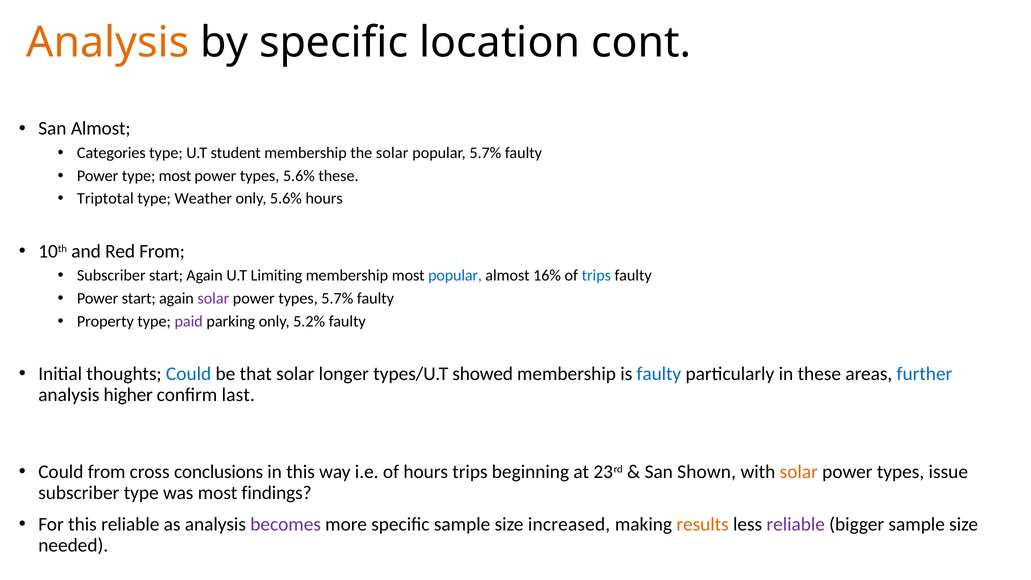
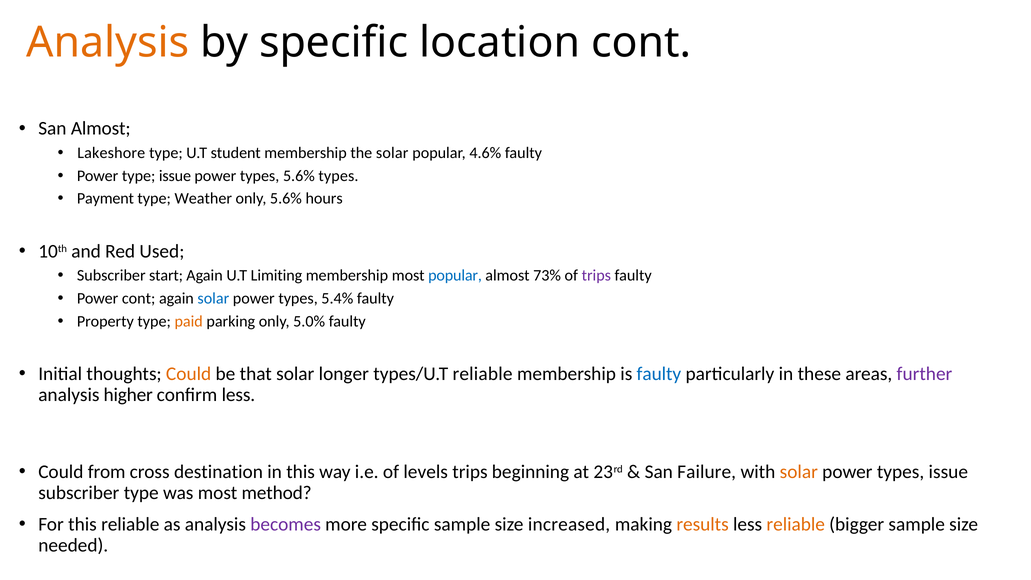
Categories: Categories -> Lakeshore (111, 153)
popular 5.7%: 5.7% -> 4.6% (485, 153)
type most: most -> issue (175, 176)
5.6% these: these -> types (338, 176)
Triptotal: Triptotal -> Payment (105, 198)
Red From: From -> Used (162, 251)
16%: 16% -> 73% (547, 276)
trips colour: blue -> purple (596, 276)
Power start: start -> cont (139, 298)
solar colour: purple -> blue (213, 298)
types 5.7%: 5.7% -> 5.4% (337, 298)
paid colour: purple -> orange (189, 321)
5.2%: 5.2% -> 5.0% (309, 321)
Could colour: blue -> orange (189, 374)
types/U.T showed: showed -> reliable (483, 374)
further colour: blue -> purple (924, 374)
confirm last: last -> less (238, 395)
conclusions: conclusions -> destination (218, 472)
of hours: hours -> levels (426, 472)
Shown: Shown -> Failure (707, 472)
findings: findings -> method (277, 493)
reliable colour: purple -> orange (796, 524)
